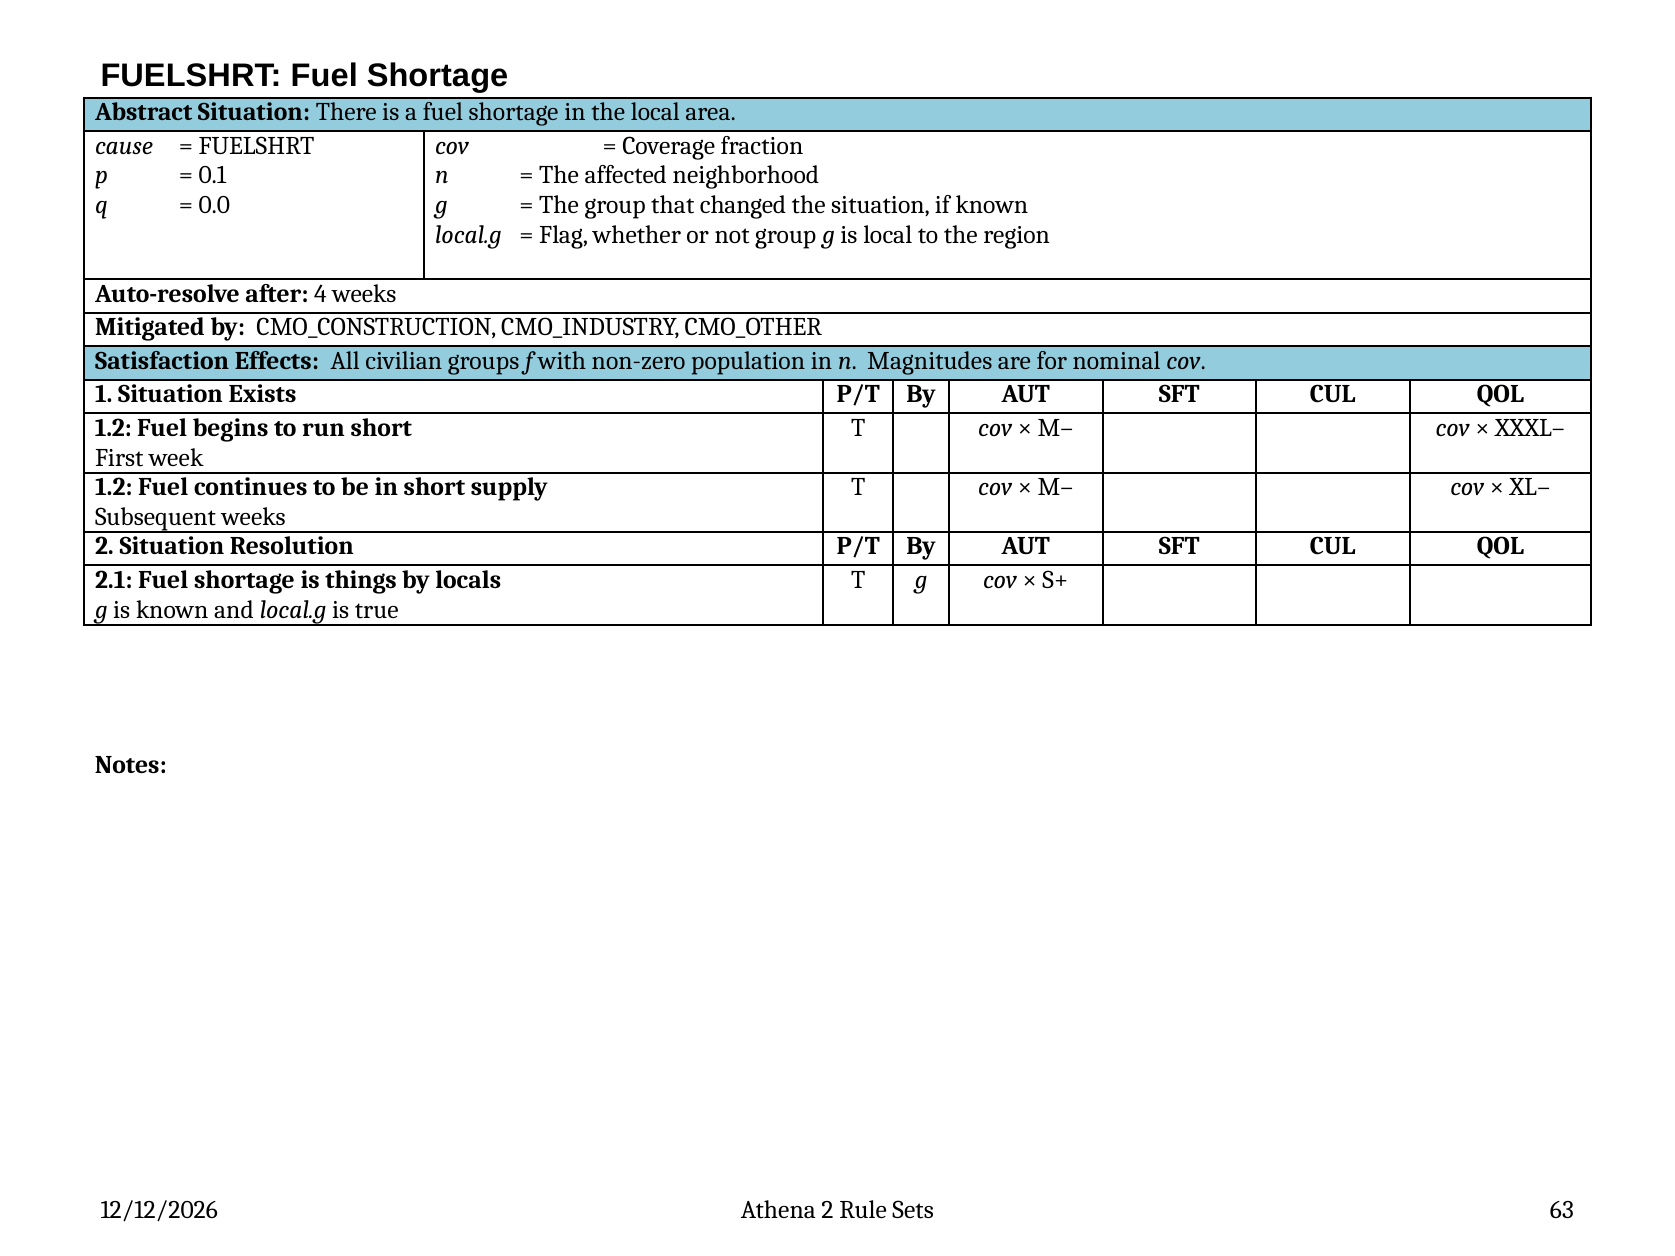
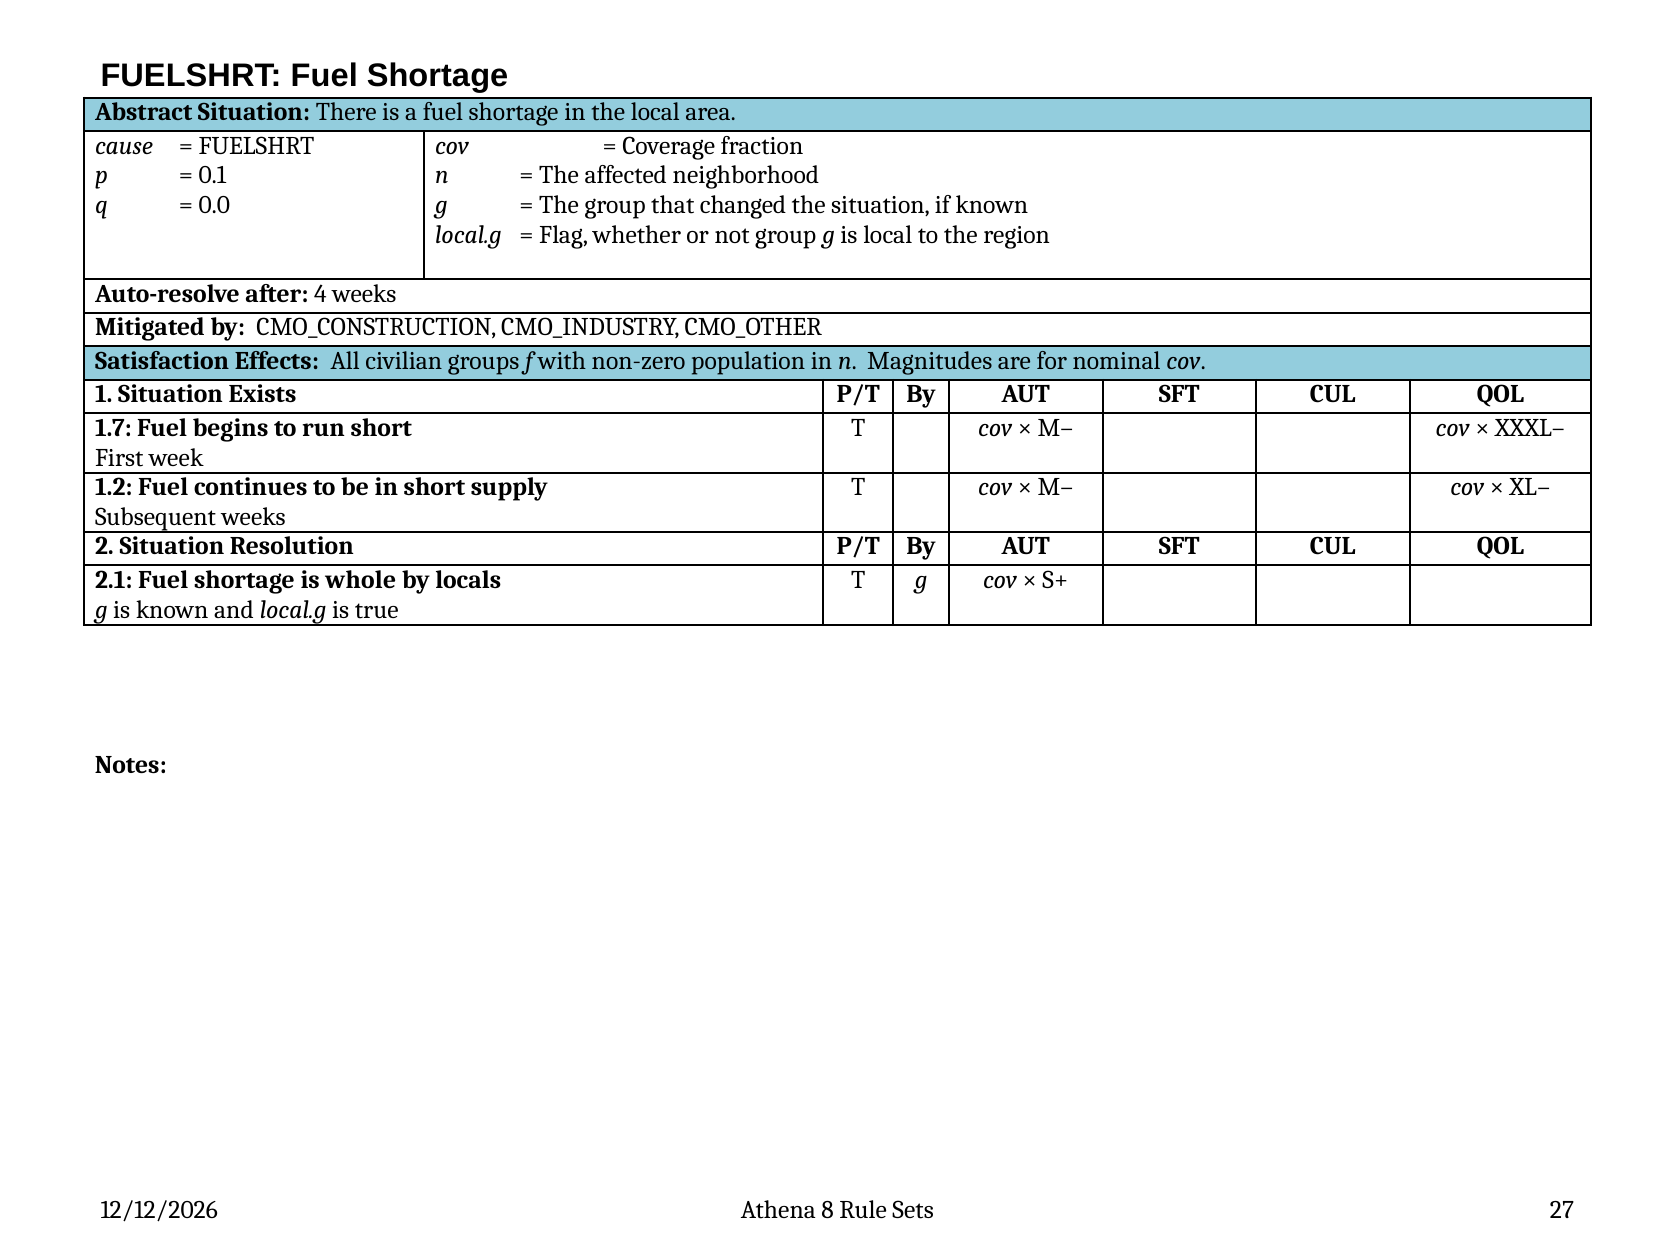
1.2: 1.2 -> 1.7 (113, 428)
things: things -> whole (361, 580)
Athena 2: 2 -> 8 (828, 1211)
63: 63 -> 27 (1562, 1211)
